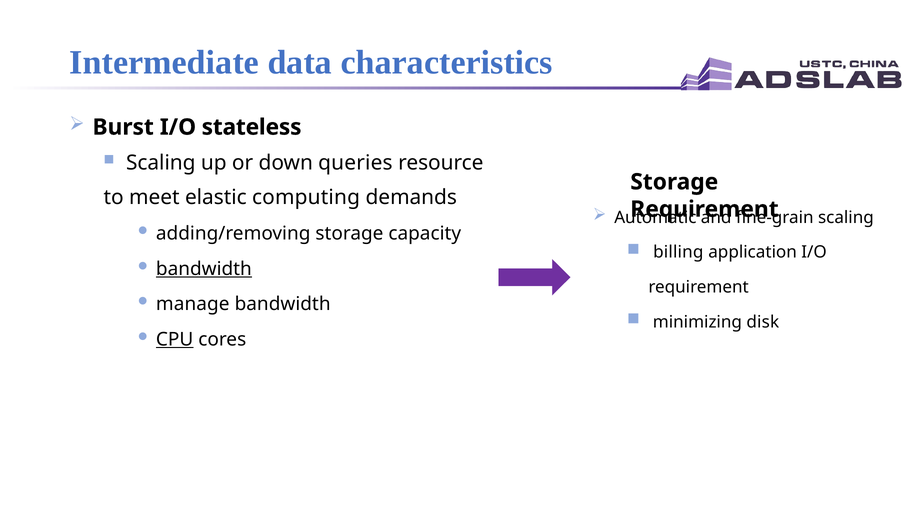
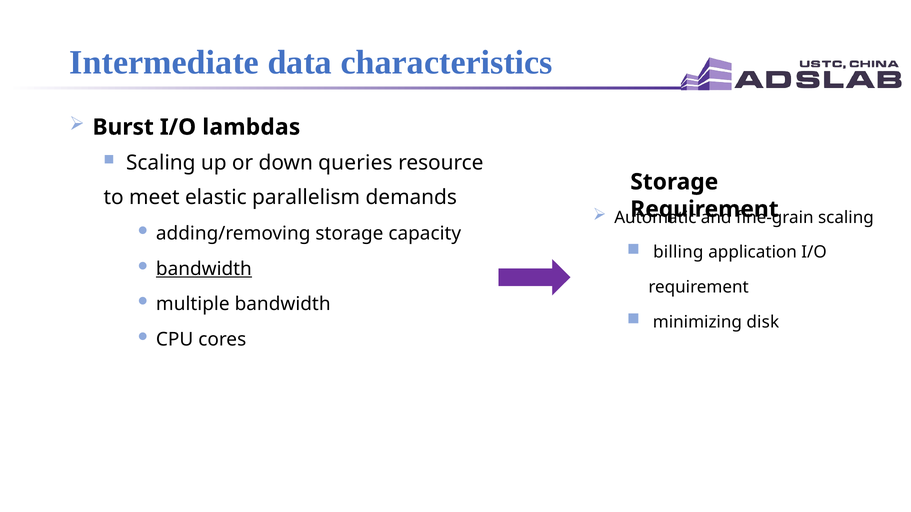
stateless: stateless -> lambdas (251, 127)
computing: computing -> parallelism (306, 197)
manage: manage -> multiple (193, 304)
CPU underline: present -> none (175, 340)
